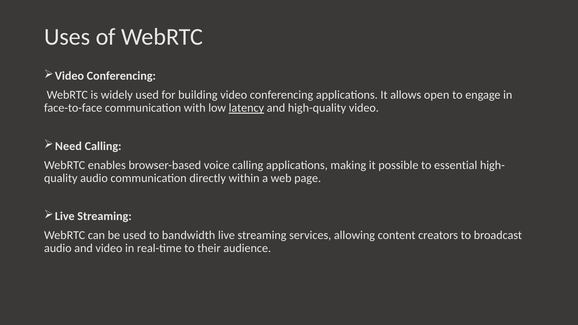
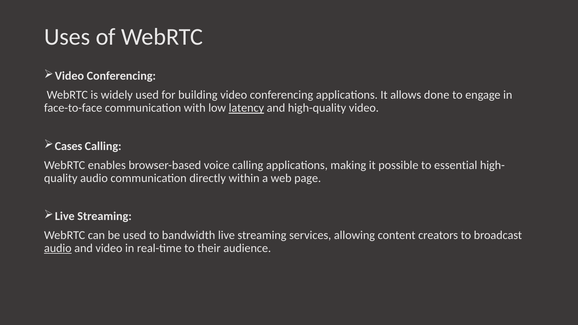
open: open -> done (437, 95)
Need: Need -> Cases (69, 146)
audio underline: none -> present (58, 248)
